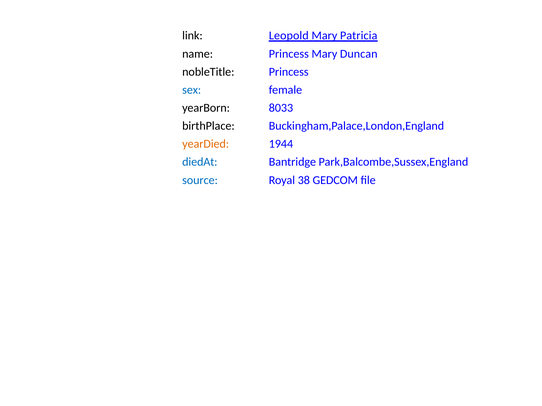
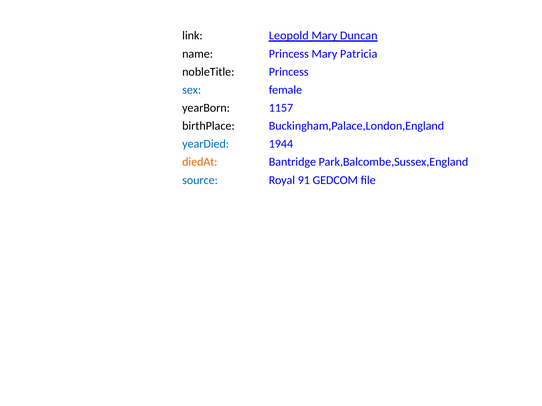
Patricia: Patricia -> Duncan (359, 36)
Duncan: Duncan -> Patricia (359, 54)
8033: 8033 -> 1157 (281, 108)
yearDied colour: orange -> blue (206, 144)
diedAt colour: blue -> orange (200, 162)
38: 38 -> 91 (304, 180)
